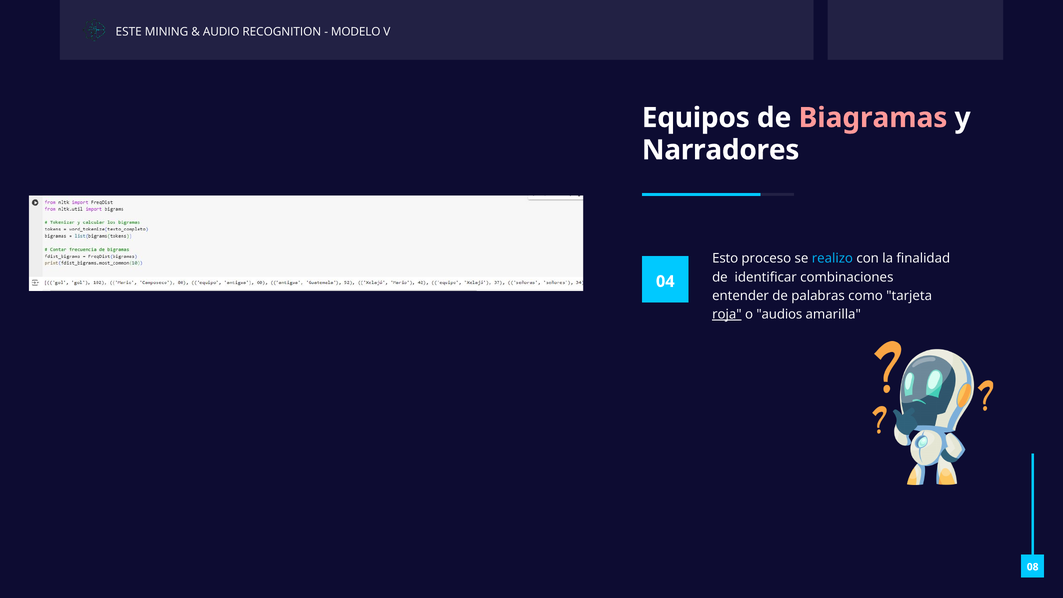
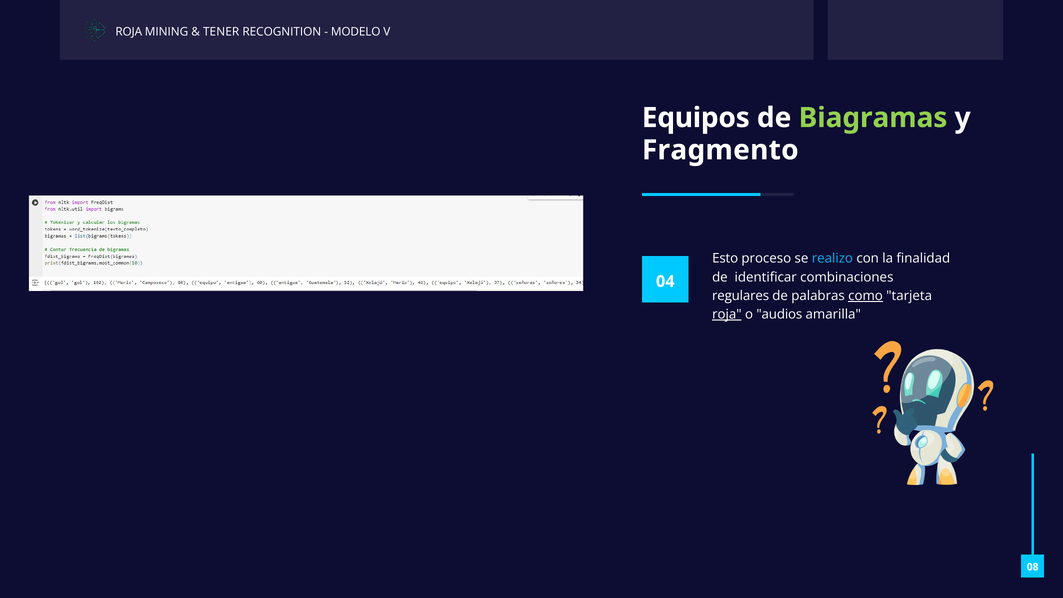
ESTE: ESTE -> ROJA (129, 32)
AUDIO: AUDIO -> TENER (221, 32)
Biagramas colour: pink -> light green (873, 118)
Narradores: Narradores -> Fragmento (720, 150)
entender: entender -> regulares (741, 296)
como underline: none -> present (866, 296)
